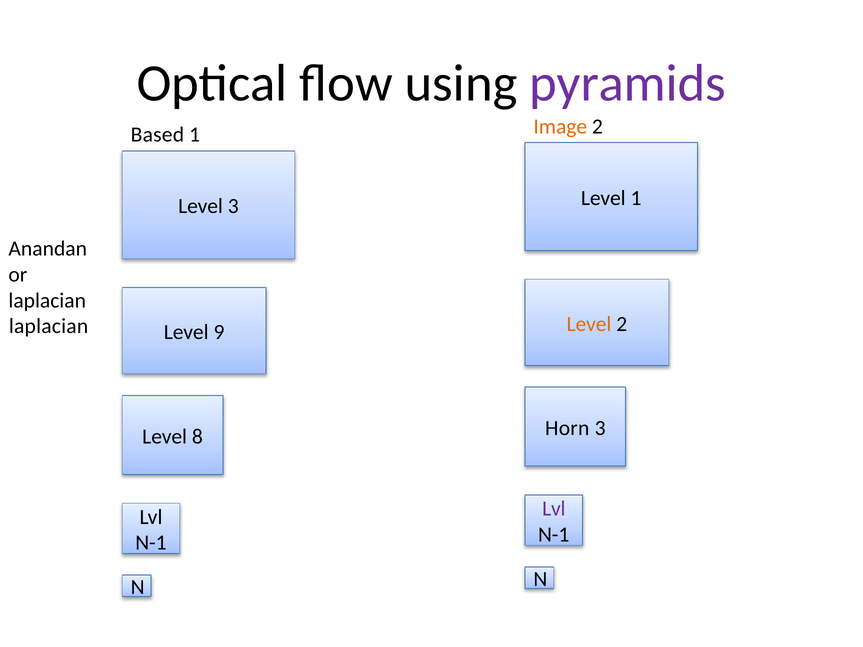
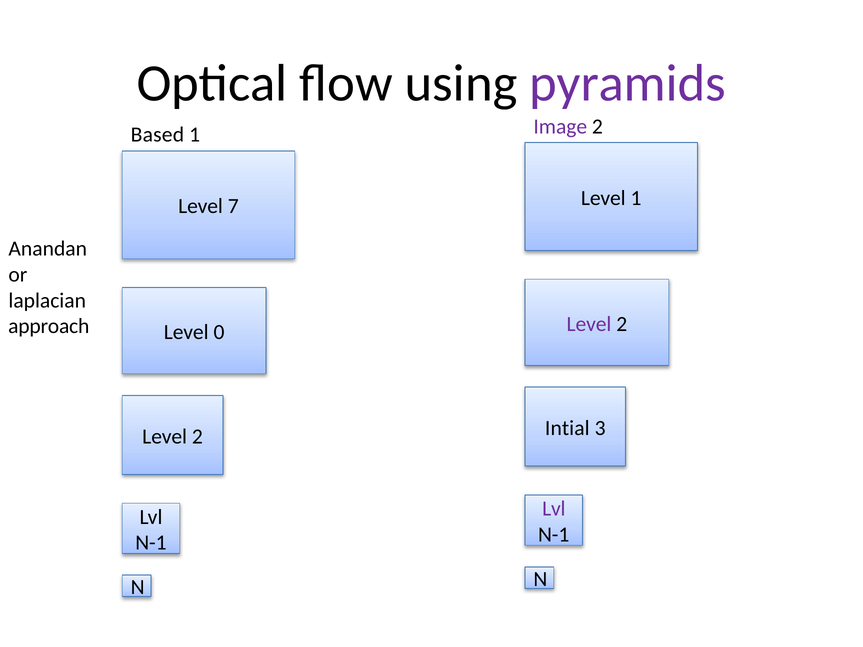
Image colour: orange -> purple (560, 127)
Level 3: 3 -> 7 (233, 206)
Level colour: orange -> purple (589, 324)
laplacian: laplacian -> approach (49, 326)
9: 9 -> 0 (219, 332)
Horn: Horn -> Intial (567, 428)
8: 8 -> 2 (197, 437)
